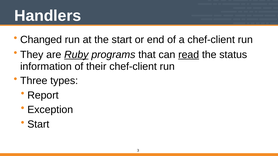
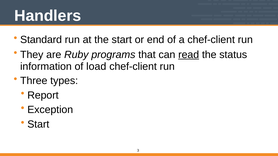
Changed: Changed -> Standard (41, 40)
Ruby underline: present -> none (76, 55)
their: their -> load (96, 67)
